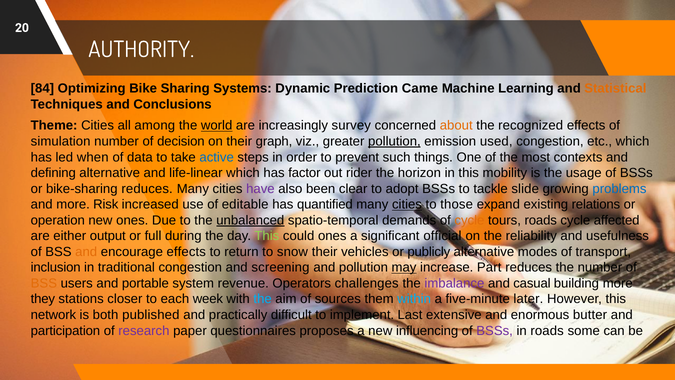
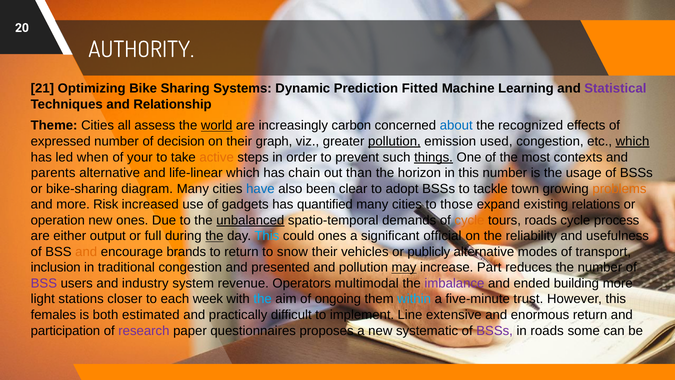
84: 84 -> 21 (42, 88)
Came: Came -> Fitted (420, 88)
Statistical colour: orange -> purple (615, 88)
Conclusions: Conclusions -> Relationship (173, 104)
among: among -> assess (155, 126)
survey: survey -> carbon (351, 126)
about colour: orange -> blue (456, 126)
simulation: simulation -> expressed (61, 141)
which underline: none -> present (633, 141)
data: data -> your (140, 157)
active colour: blue -> orange (217, 157)
things underline: none -> present (434, 157)
defining: defining -> parents (53, 173)
factor: factor -> chain (304, 173)
rider: rider -> than (359, 173)
this mobility: mobility -> number (505, 173)
bike-sharing reduces: reduces -> diagram (147, 189)
have colour: purple -> blue (260, 189)
slide: slide -> town (525, 189)
problems colour: blue -> orange (619, 189)
editable: editable -> gadgets (245, 204)
cities underline: present -> none (407, 204)
affected: affected -> process (617, 220)
the underline: none -> present (214, 236)
This colour: light green -> light blue (267, 236)
encourage effects: effects -> brands (186, 252)
screening: screening -> presented (281, 267)
BSS colour: orange -> purple (44, 283)
portable: portable -> industry (145, 283)
challenges: challenges -> multimodal (367, 283)
casual: casual -> ended (532, 283)
they: they -> light (43, 299)
sources: sources -> ongoing (338, 299)
later: later -> trust (528, 299)
network: network -> females (53, 315)
published: published -> estimated (151, 315)
Last: Last -> Line (410, 315)
enormous butter: butter -> return (590, 315)
influencing: influencing -> systematic (427, 330)
